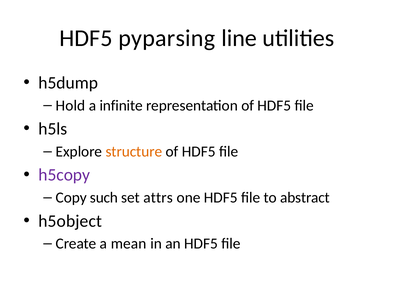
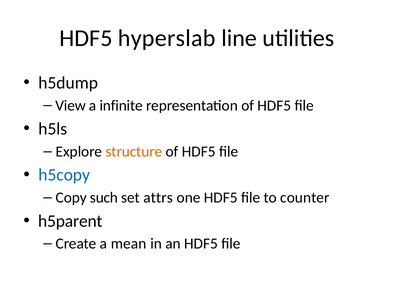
pyparsing: pyparsing -> hyperslab (167, 38)
Hold: Hold -> View (71, 105)
h5copy colour: purple -> blue (64, 175)
abstract: abstract -> counter (305, 197)
h5object: h5object -> h5parent (70, 221)
